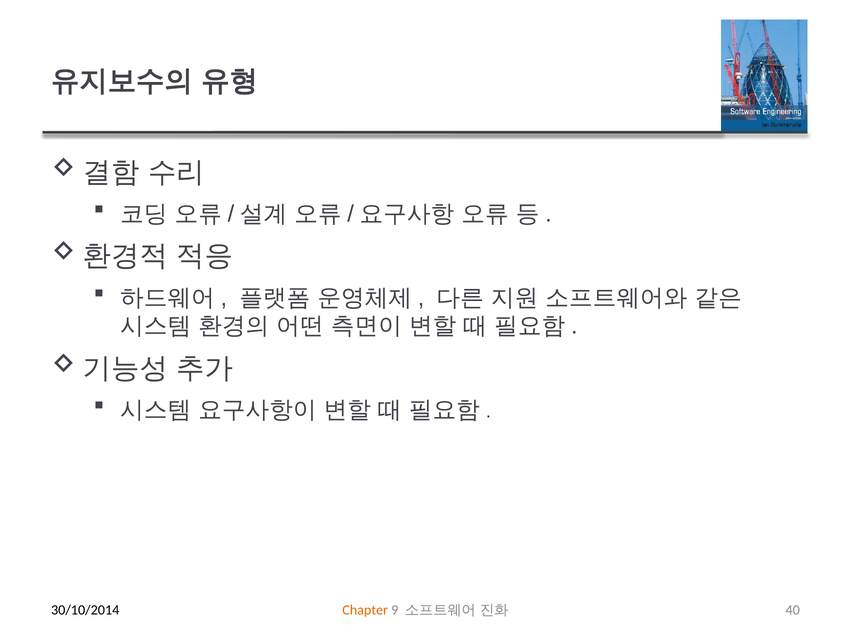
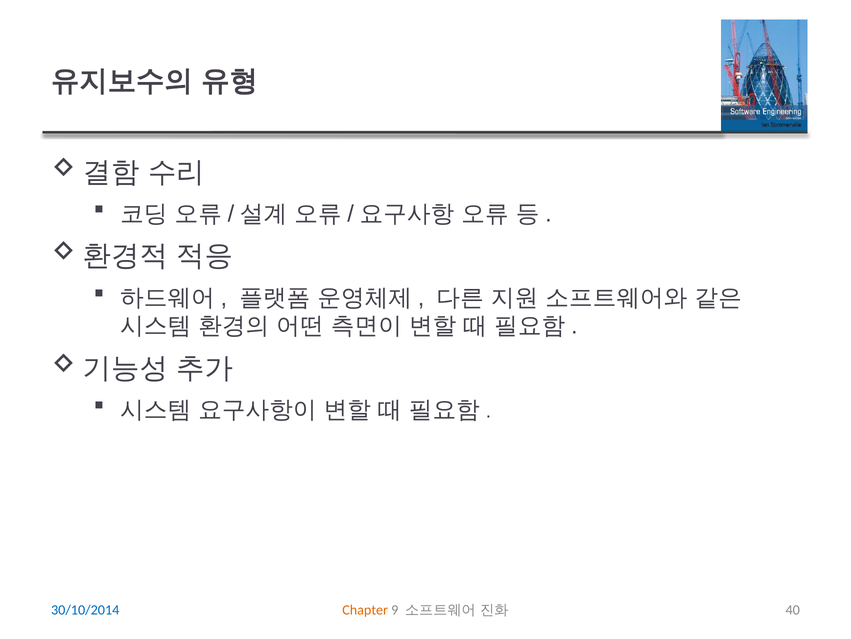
30/10/2014 colour: black -> blue (85, 610)
